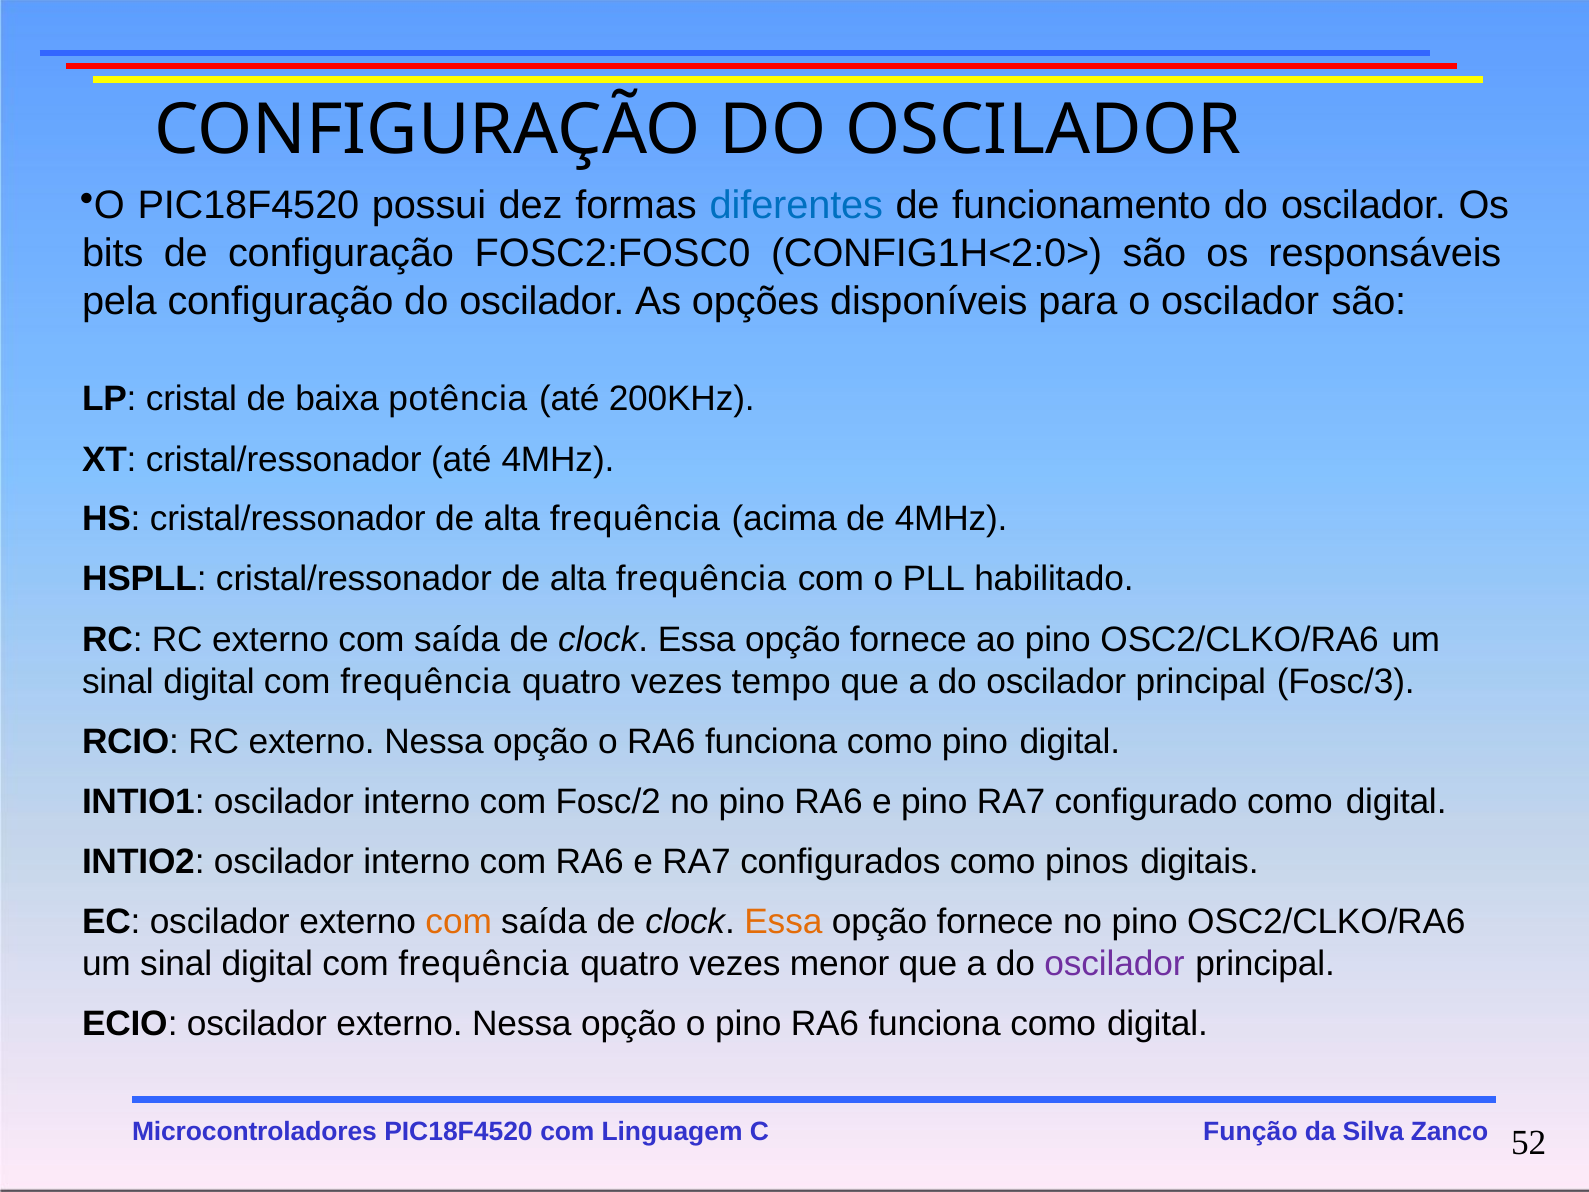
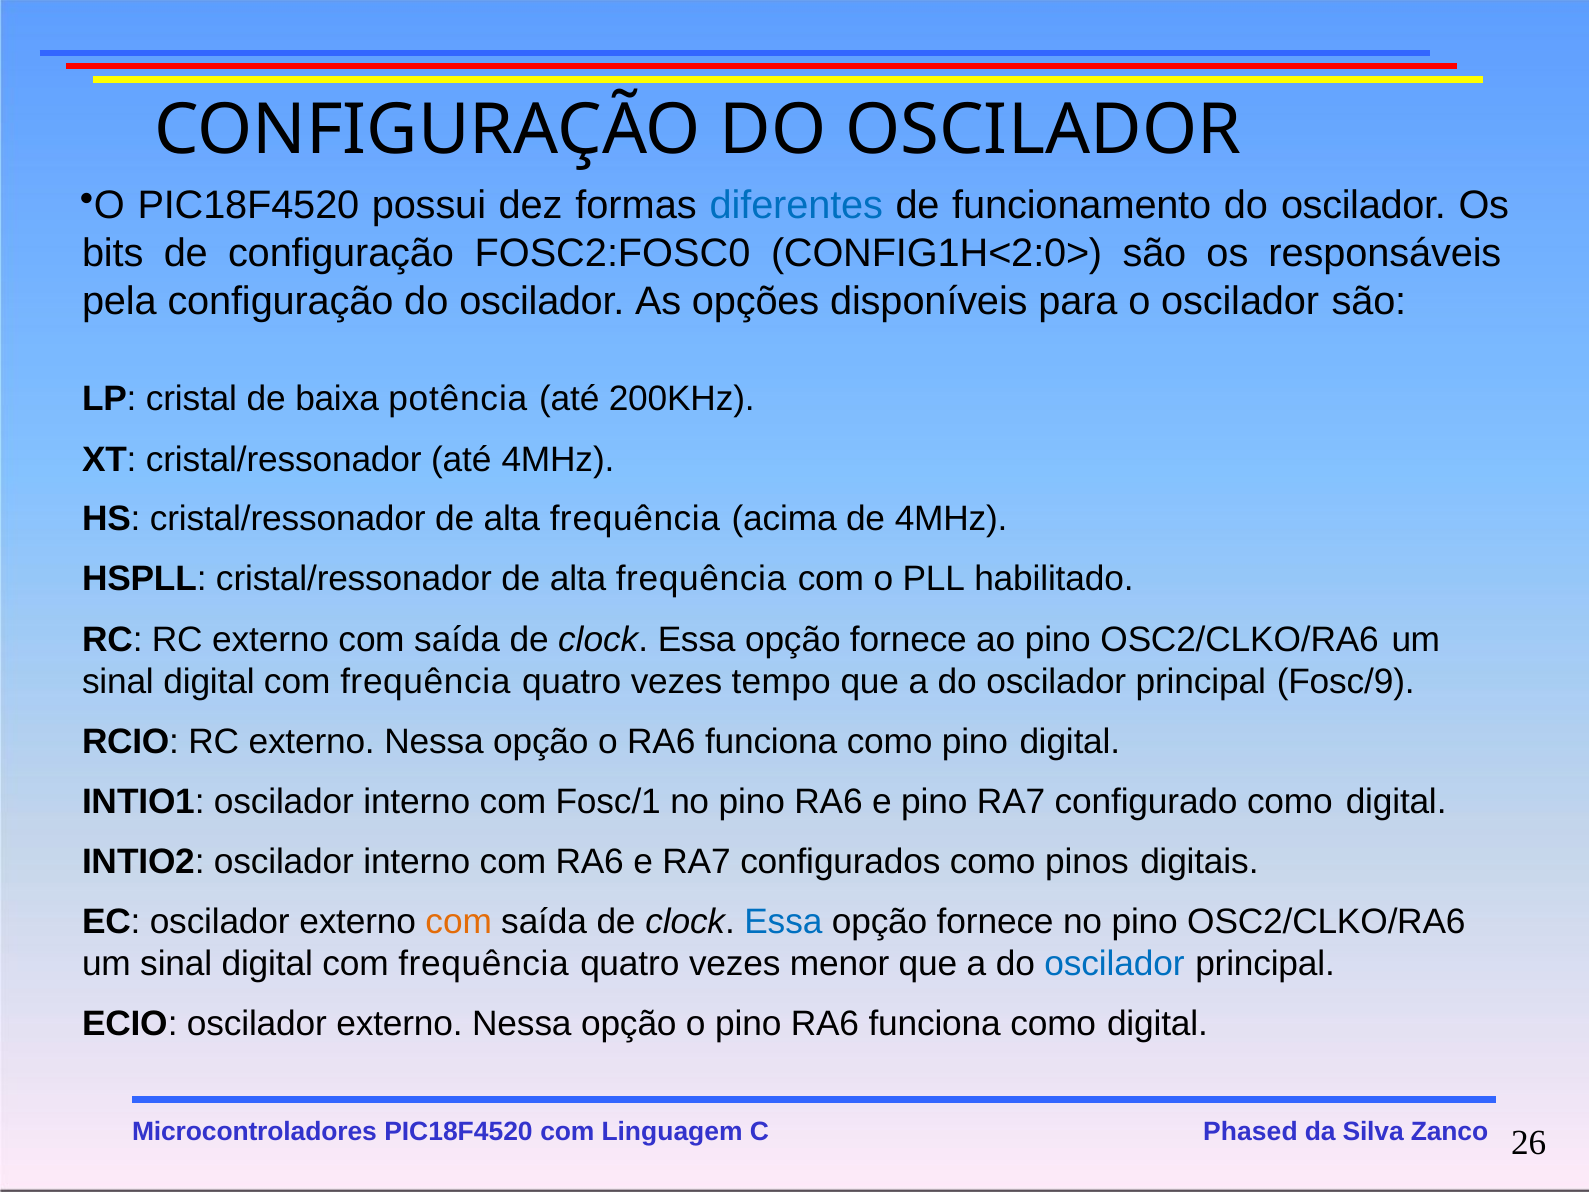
Fosc/3: Fosc/3 -> Fosc/9 (1346, 682)
Fosc/2: Fosc/2 -> Fosc/1 (608, 802)
Essa colour: orange -> blue (783, 922)
oscilador colour: purple -> blue (1115, 964)
Função: Função -> Phased (1250, 1132)
52: 52 -> 26 (1529, 1143)
